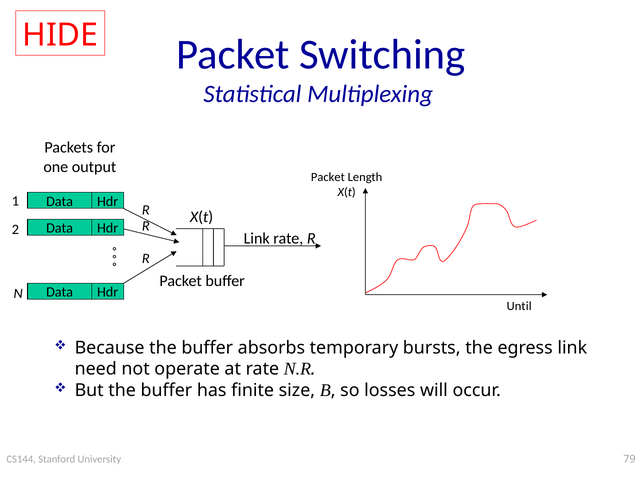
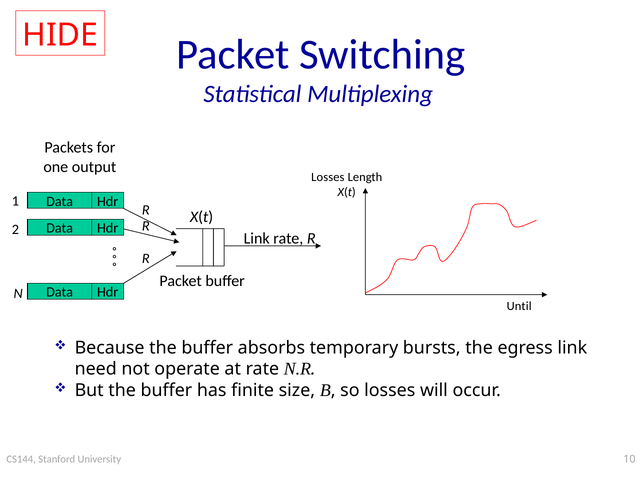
Packet: Packet -> Losses (328, 177)
79: 79 -> 10 (629, 460)
